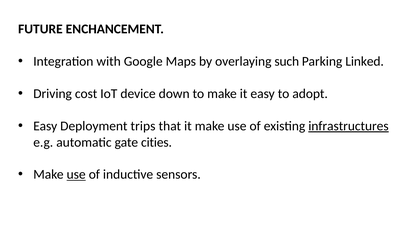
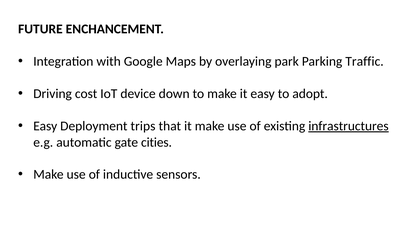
such: such -> park (287, 62)
Linked: Linked -> Traffic (365, 62)
use underline: present -> none (76, 175)
